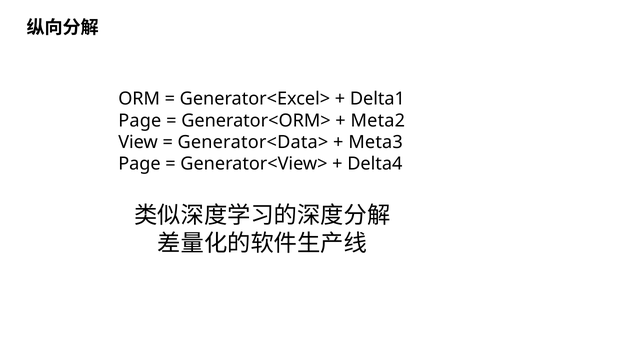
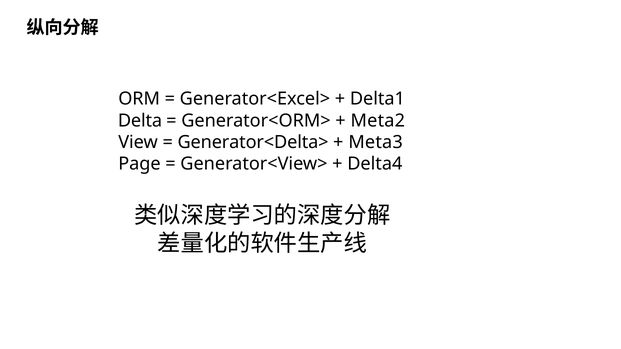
Page: Page -> Delta (140, 121)
Generator<Data>: Generator<Data> -> Generator<Delta> (253, 142)
